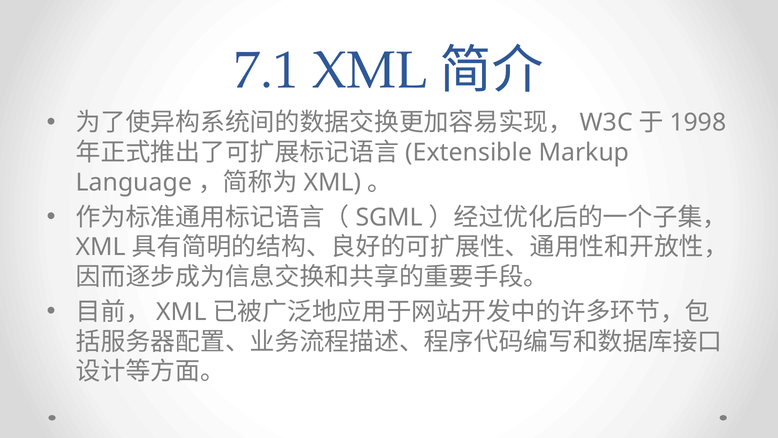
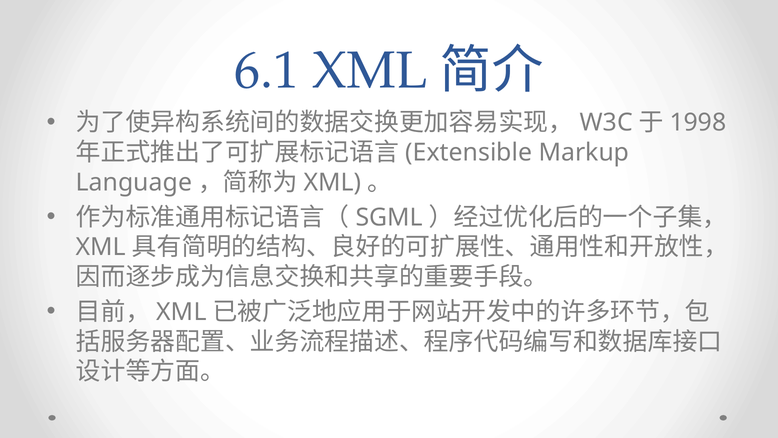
7.1: 7.1 -> 6.1 (267, 71)
